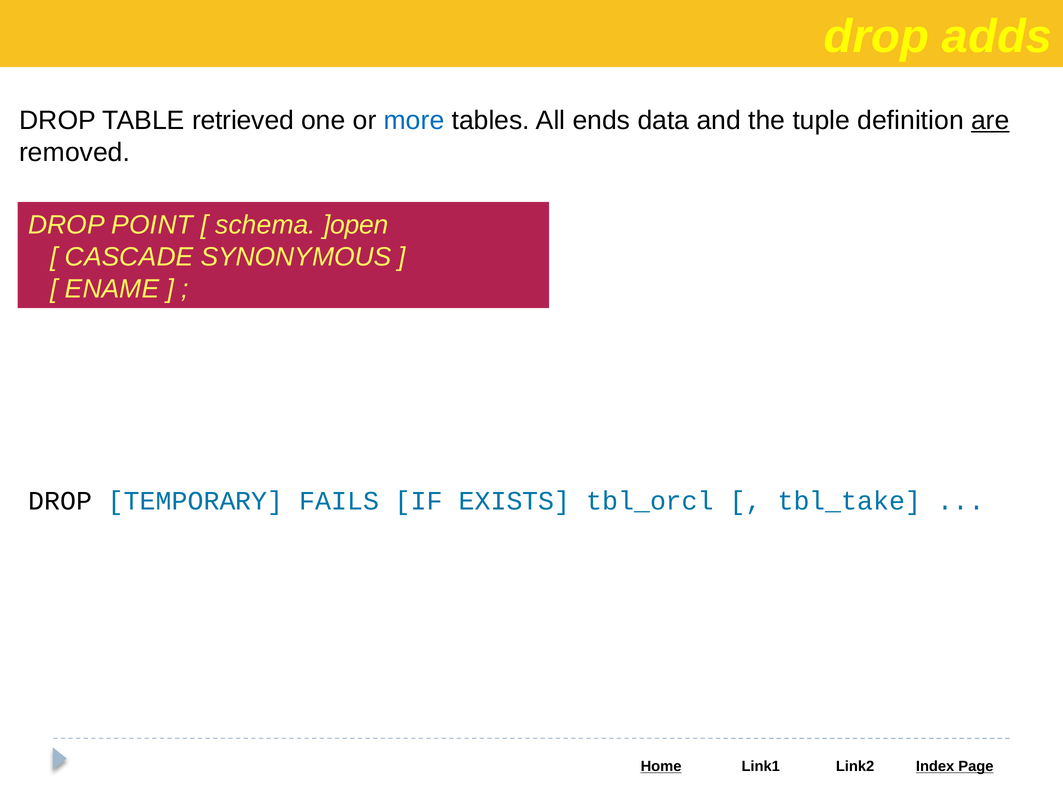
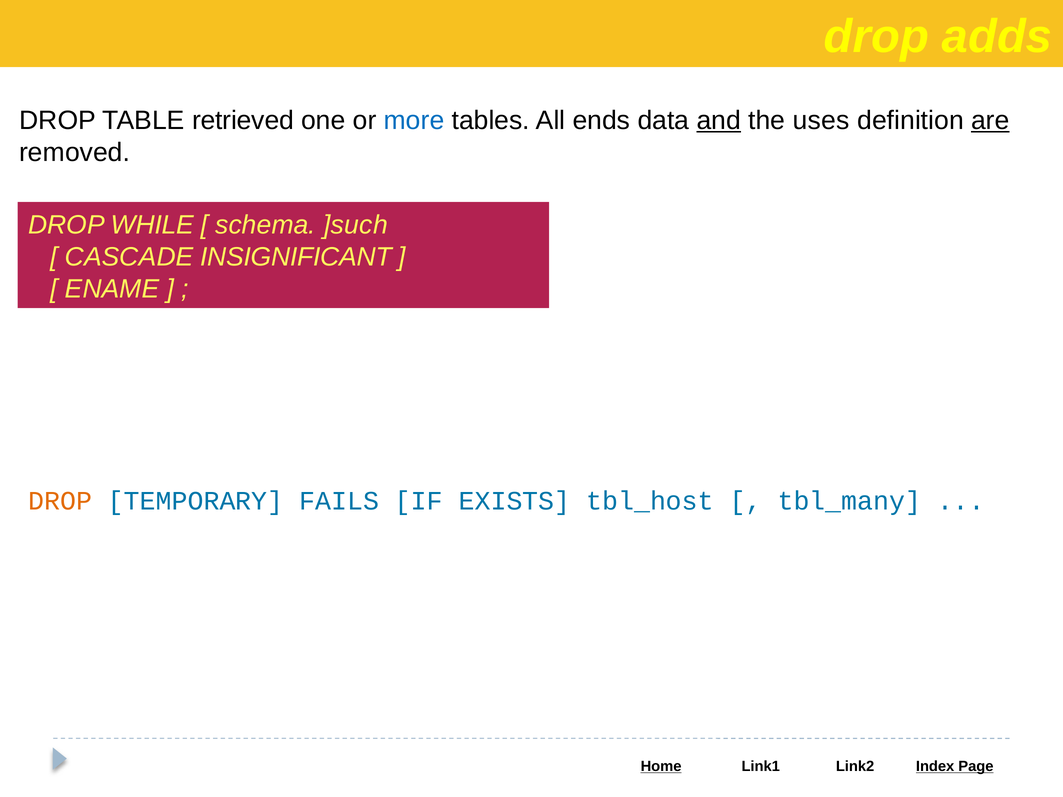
and underline: none -> present (719, 120)
tuple: tuple -> uses (821, 120)
POINT: POINT -> WHILE (152, 225)
]open: ]open -> ]such (356, 225)
SYNONYMOUS: SYNONYMOUS -> INSIGNIFICANT (296, 257)
DROP colour: black -> orange (60, 501)
tbl_orcl: tbl_orcl -> tbl_host (650, 501)
tbl_take: tbl_take -> tbl_many (849, 501)
